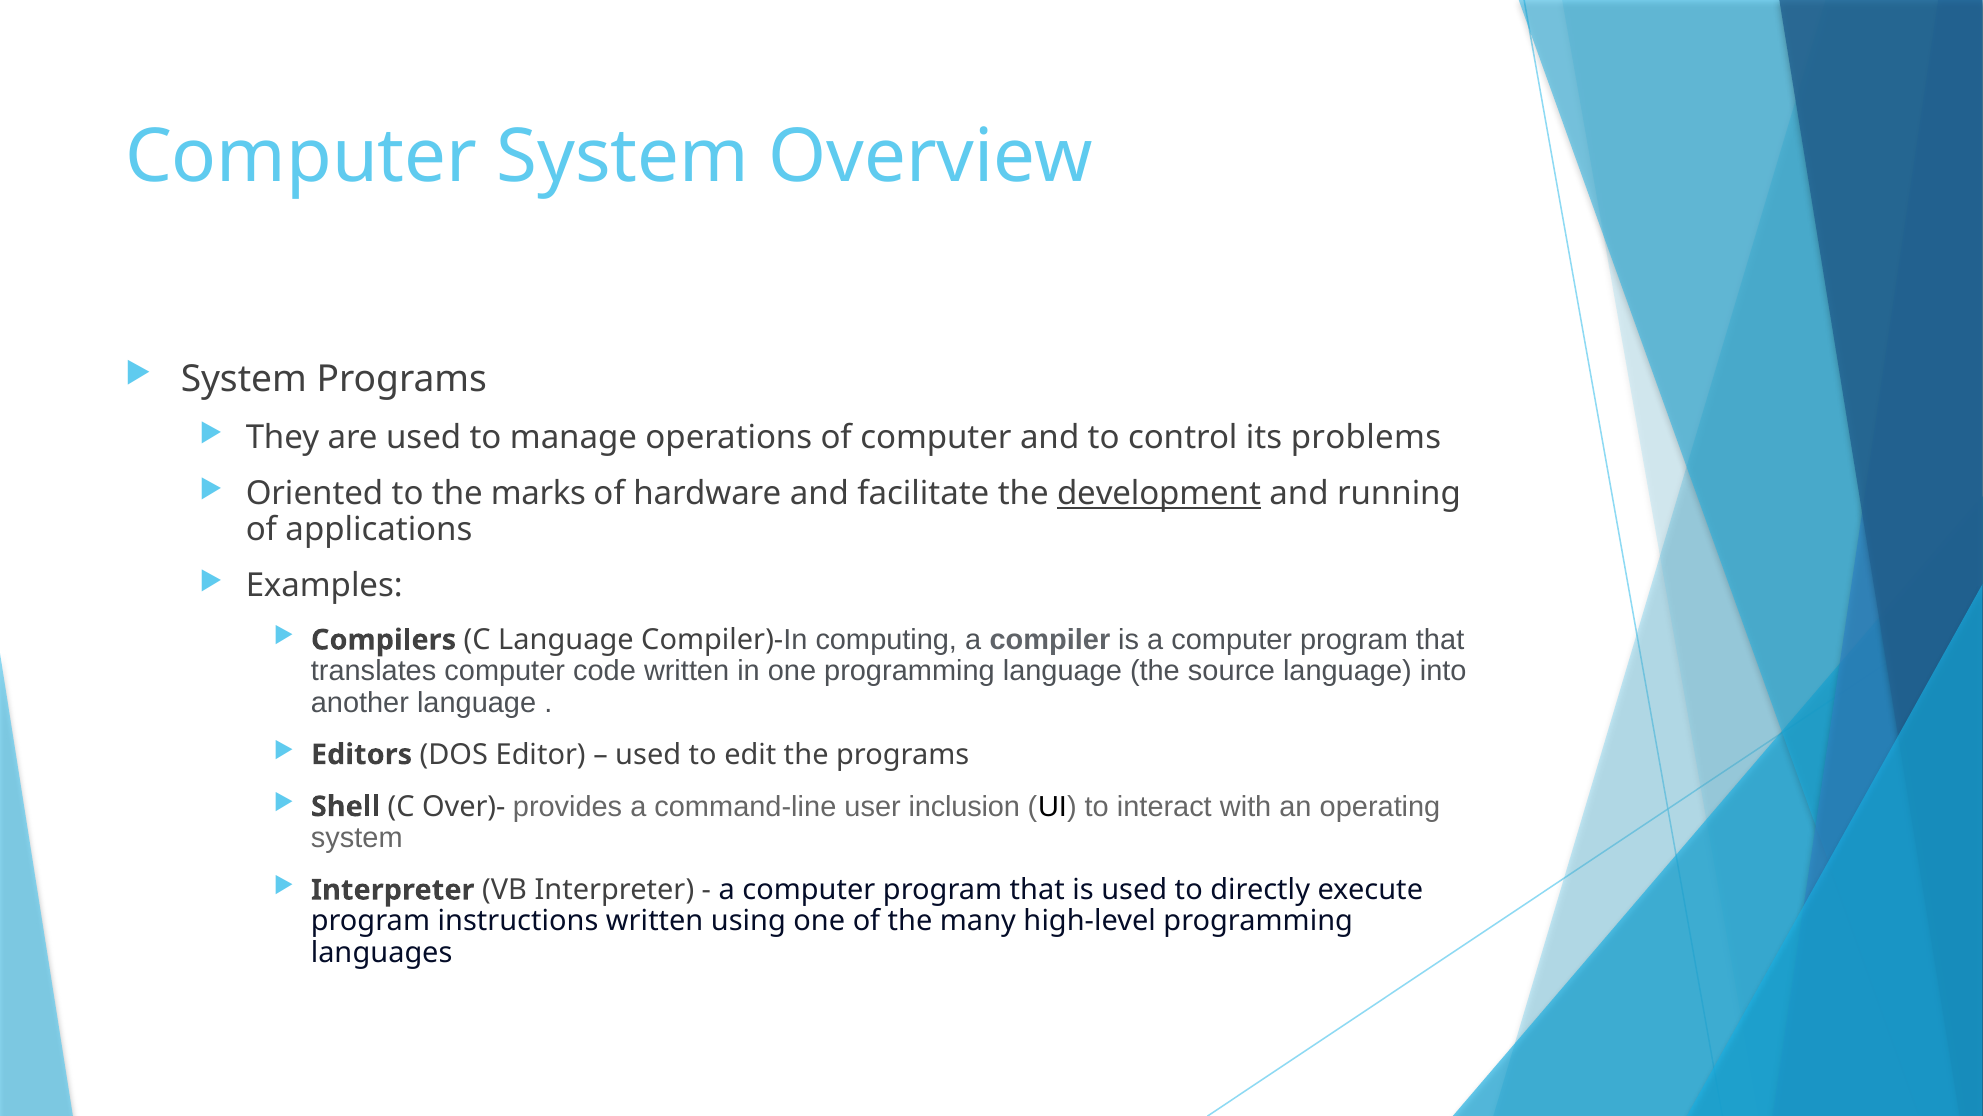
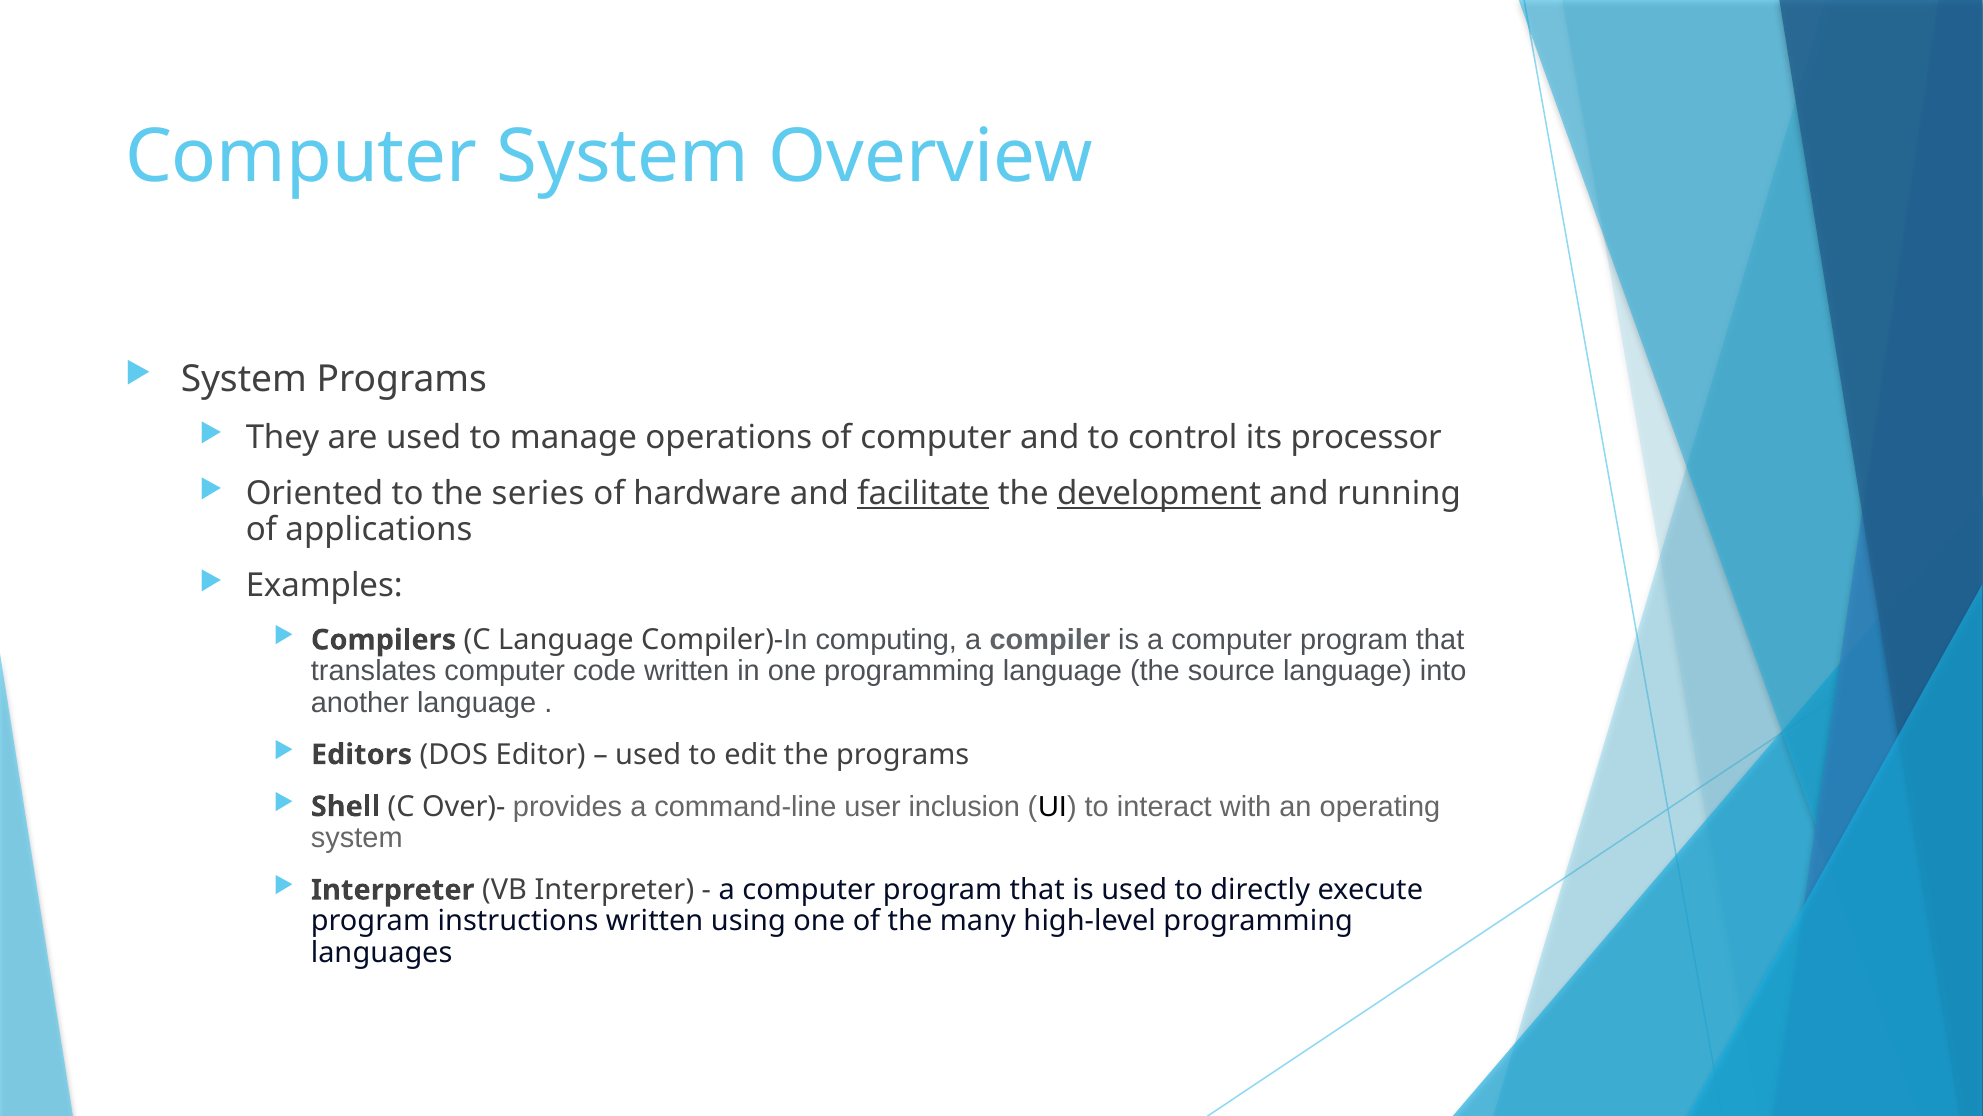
problems: problems -> processor (1366, 437)
marks: marks -> series (538, 494)
facilitate underline: none -> present (923, 494)
